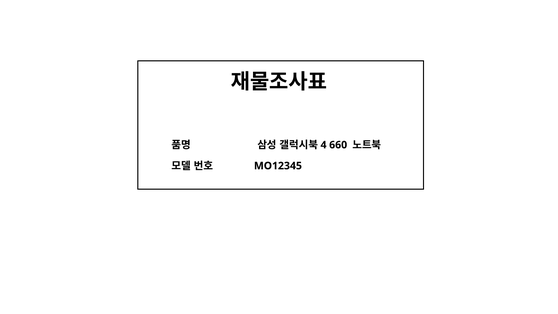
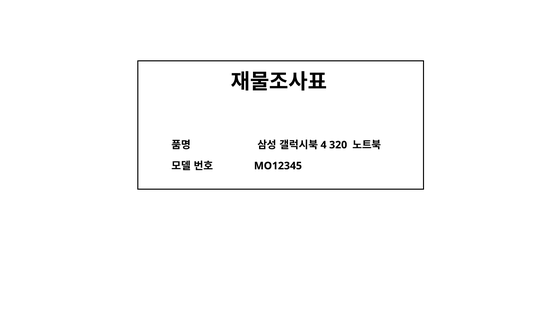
660: 660 -> 320 (338, 145)
